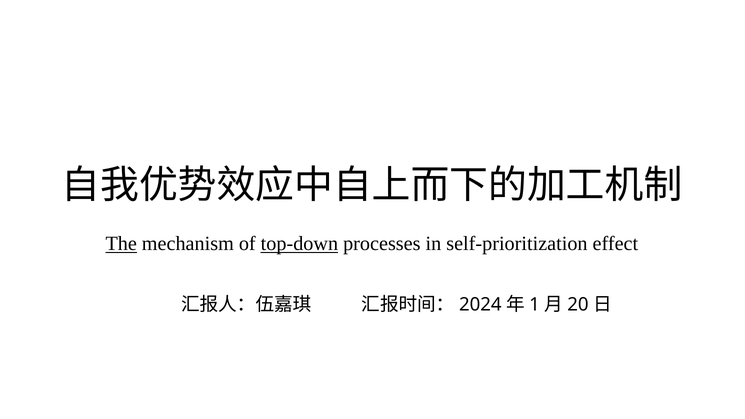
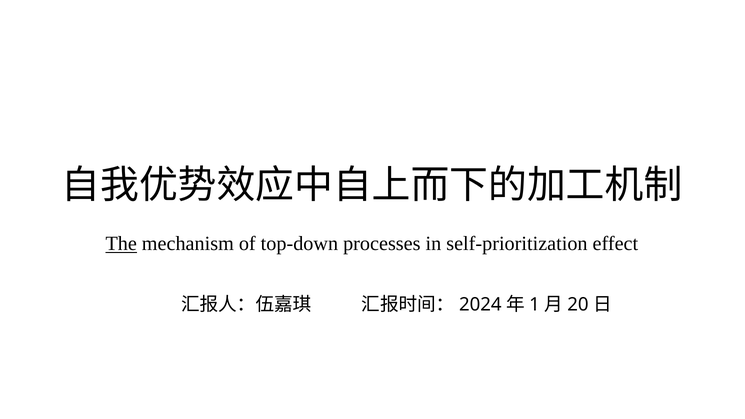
top-down underline: present -> none (299, 244)
